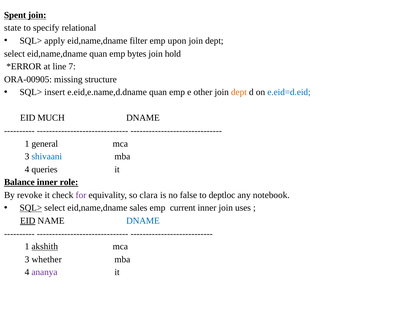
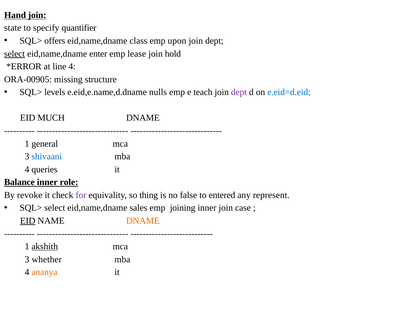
Spent: Spent -> Hand (15, 15)
relational: relational -> quantifier (79, 28)
apply: apply -> offers (55, 41)
filter: filter -> class (138, 41)
select underline: none -> present (15, 54)
eid,name,dname quan: quan -> enter (98, 54)
bytes: bytes -> lease (137, 54)
line 7: 7 -> 4 (72, 66)
insert: insert -> levels (55, 92)
e.eid,e.name,d.dname quan: quan -> nulls (158, 92)
other: other -> teach (203, 92)
dept colour: orange -> purple (239, 92)
clara: clara -> thing (149, 195)
deptloc: deptloc -> entered (222, 195)
notebook: notebook -> represent (271, 195)
SQL> underline: present -> none (31, 208)
current: current -> joining (183, 208)
uses: uses -> case (243, 208)
DNAME colour: blue -> orange (143, 221)
ananya colour: purple -> orange (44, 272)
